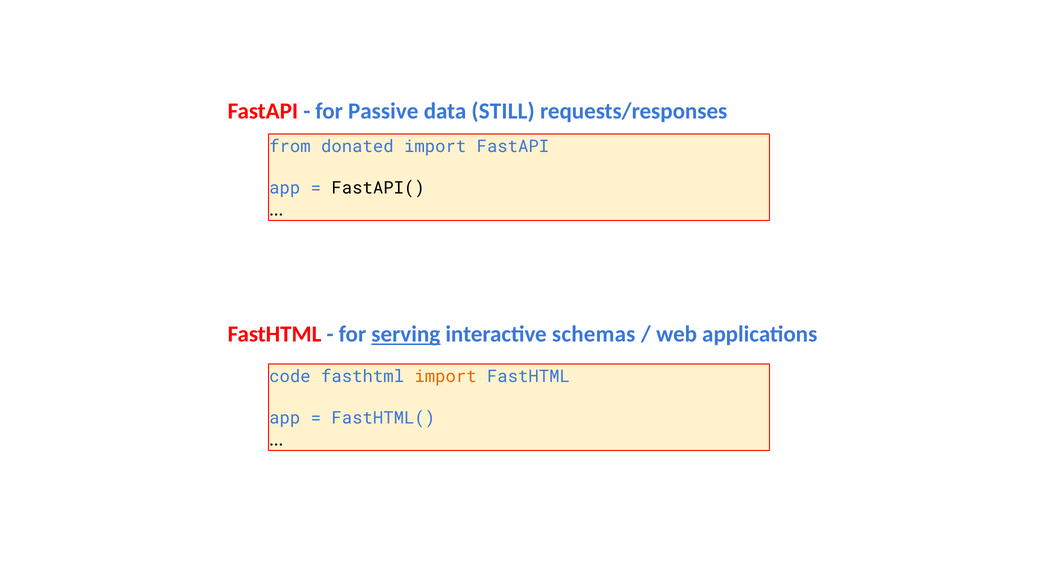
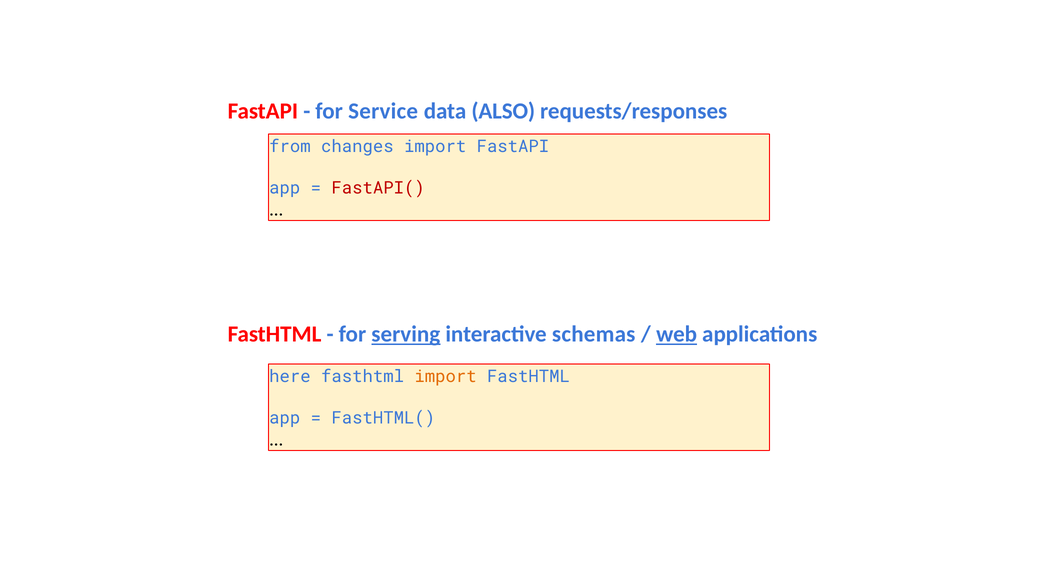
Passive: Passive -> Service (383, 111)
STILL: STILL -> ALSO (503, 111)
donated: donated -> changes (357, 146)
FastAPI( colour: black -> red (378, 188)
web underline: none -> present (677, 334)
code: code -> here (290, 376)
